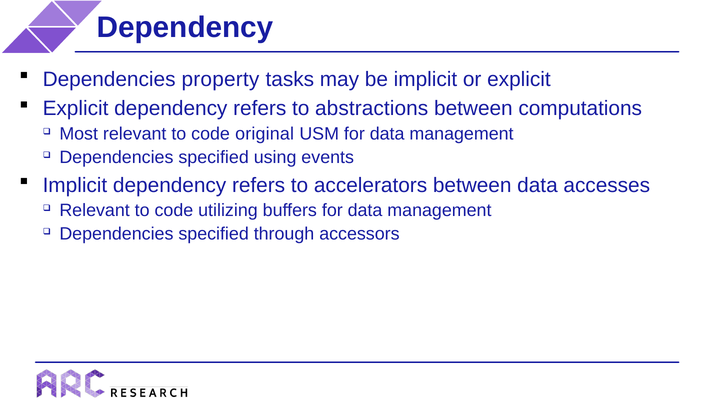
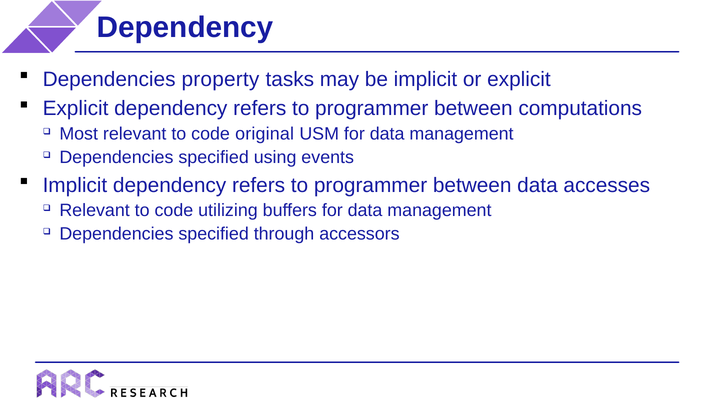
abstractions: abstractions -> programmer (372, 109)
accelerators: accelerators -> programmer (371, 186)
